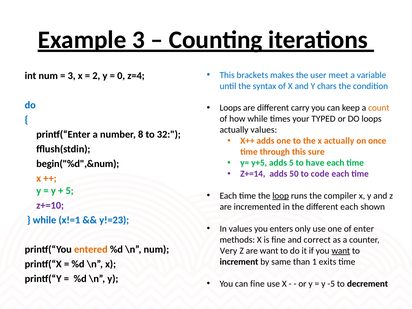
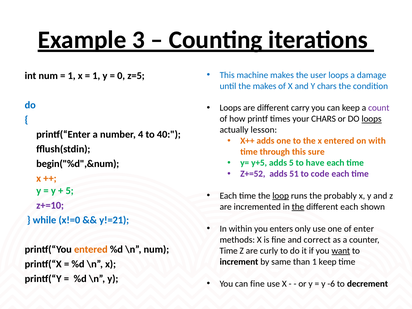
brackets: brackets -> machine (252, 75)
user meet: meet -> loops (338, 75)
variable: variable -> damage (372, 75)
3: 3 -> 1 (72, 76)
2: 2 -> 1 (96, 76)
z=4: z=4 -> z=5 (136, 76)
the syntax: syntax -> makes (265, 86)
count colour: orange -> purple (379, 108)
how while: while -> printf (258, 119)
your TYPED: TYPED -> CHARS (324, 119)
loops underline: none -> present (372, 119)
actually values: values -> lesson (264, 130)
8: 8 -> 4 (141, 134)
32: 32 -> 40 (169, 134)
x actually: actually -> entered (339, 141)
once: once -> with (377, 141)
Z+=14: Z+=14 -> Z+=52 (253, 174)
50: 50 -> 51 (294, 174)
compiler: compiler -> probably (340, 196)
the underline: none -> present (298, 207)
x!=1: x!=1 -> x!=0 (69, 220)
y!=23: y!=23 -> y!=21 (114, 220)
In values: values -> within (240, 229)
Very: Very -> Time (229, 251)
are want: want -> curly (269, 251)
1 exits: exits -> keep (328, 262)
-5: -5 -> -6 (331, 284)
